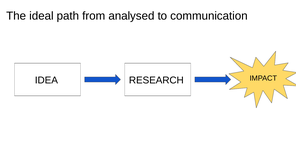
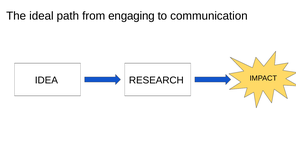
analysed: analysed -> engaging (132, 16)
